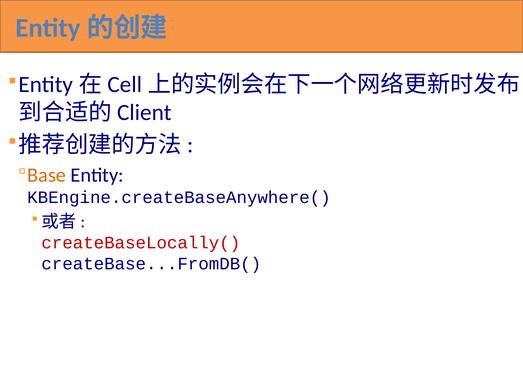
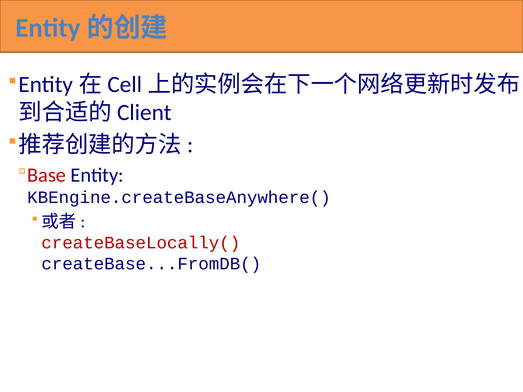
Base colour: orange -> red (47, 175)
